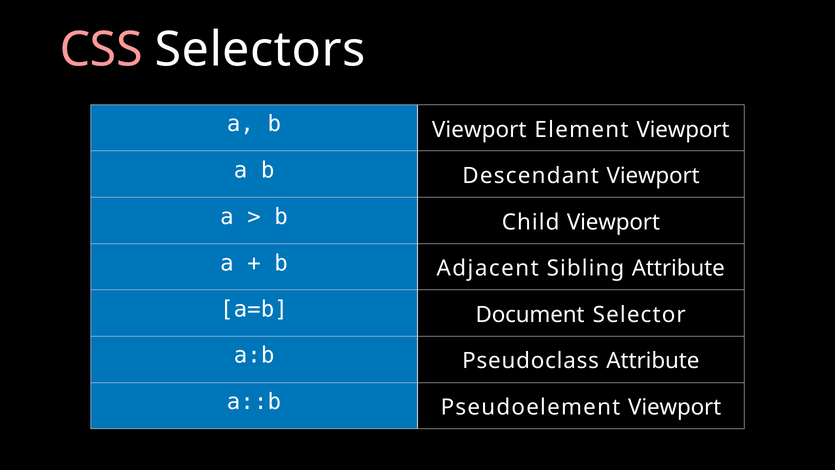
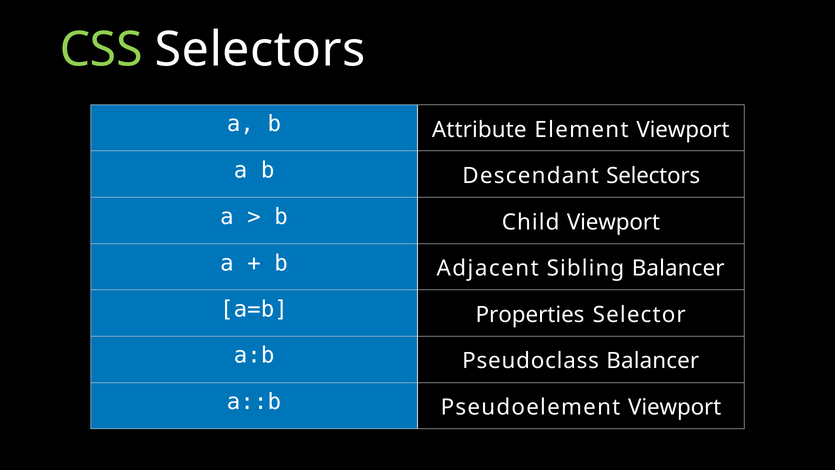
CSS colour: pink -> light green (101, 50)
b Viewport: Viewport -> Attribute (479, 130)
Descendant Viewport: Viewport -> Selectors (653, 176)
Sibling Attribute: Attribute -> Balancer (678, 268)
Document: Document -> Properties (530, 315)
Pseudoclass Attribute: Attribute -> Balancer (653, 361)
